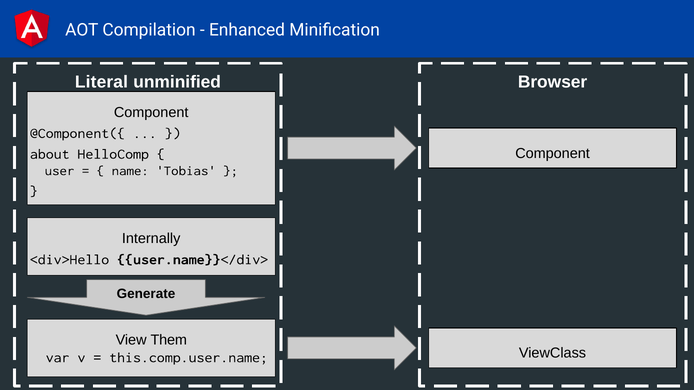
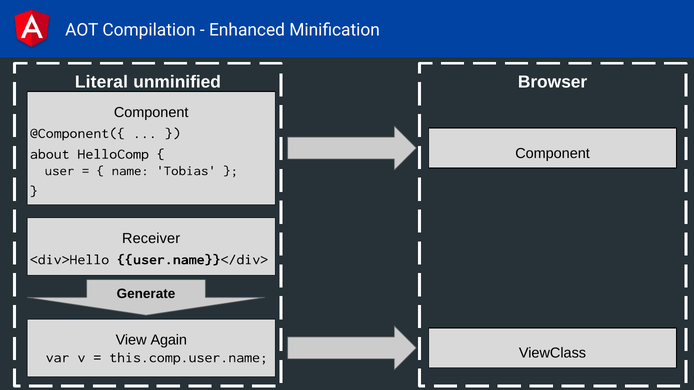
Internally: Internally -> Receiver (151, 239)
Them: Them -> Again (169, 340)
